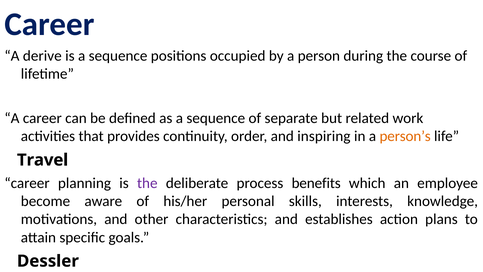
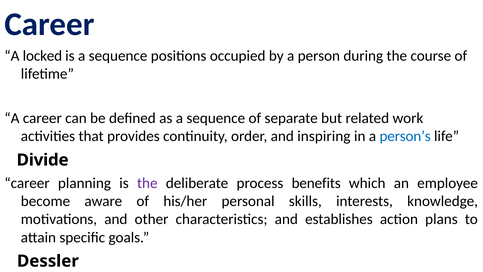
derive: derive -> locked (42, 56)
person’s colour: orange -> blue (405, 137)
Travel: Travel -> Divide (43, 160)
